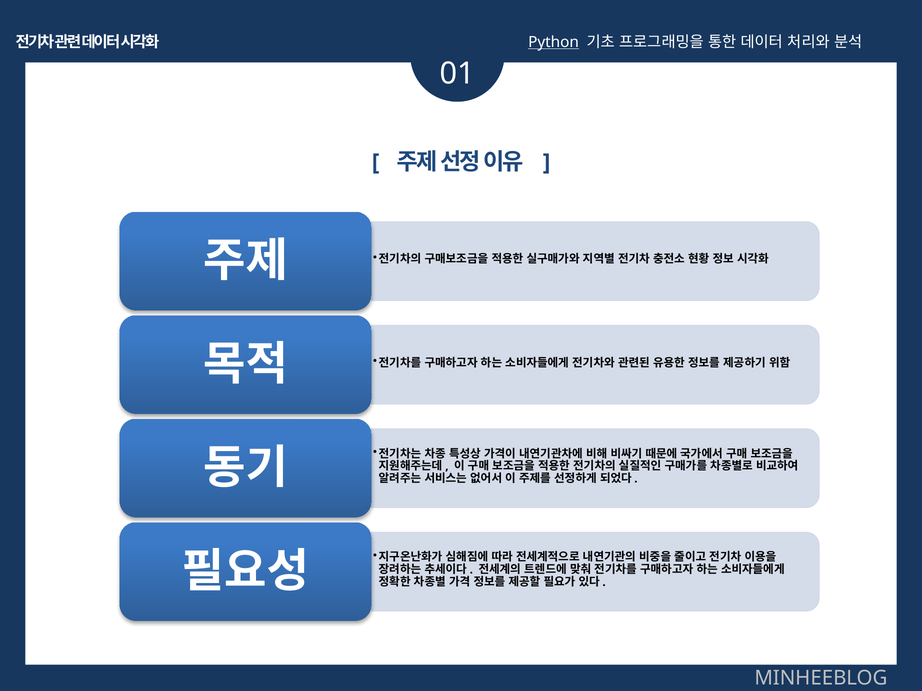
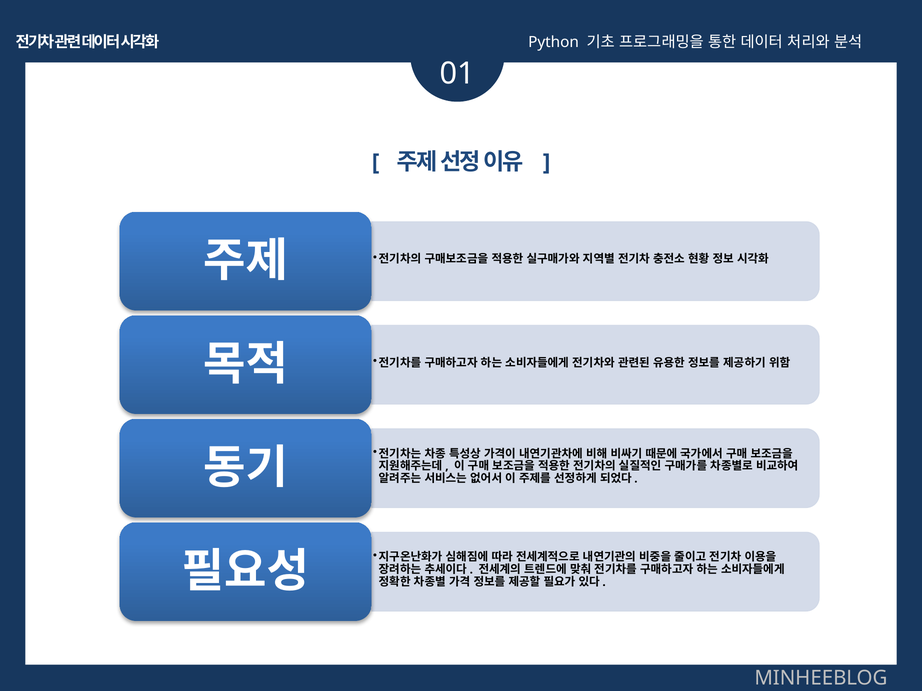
Python underline: present -> none (554, 42)
